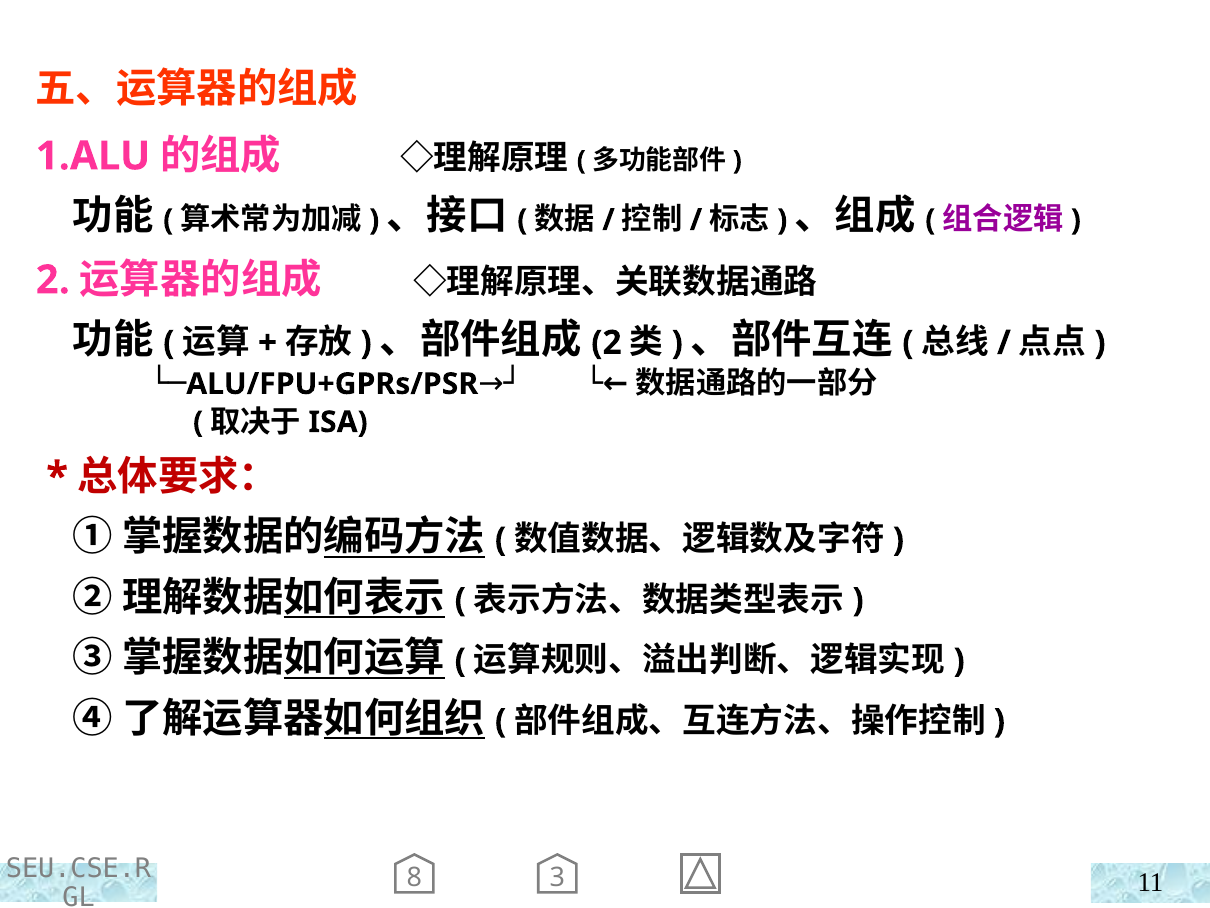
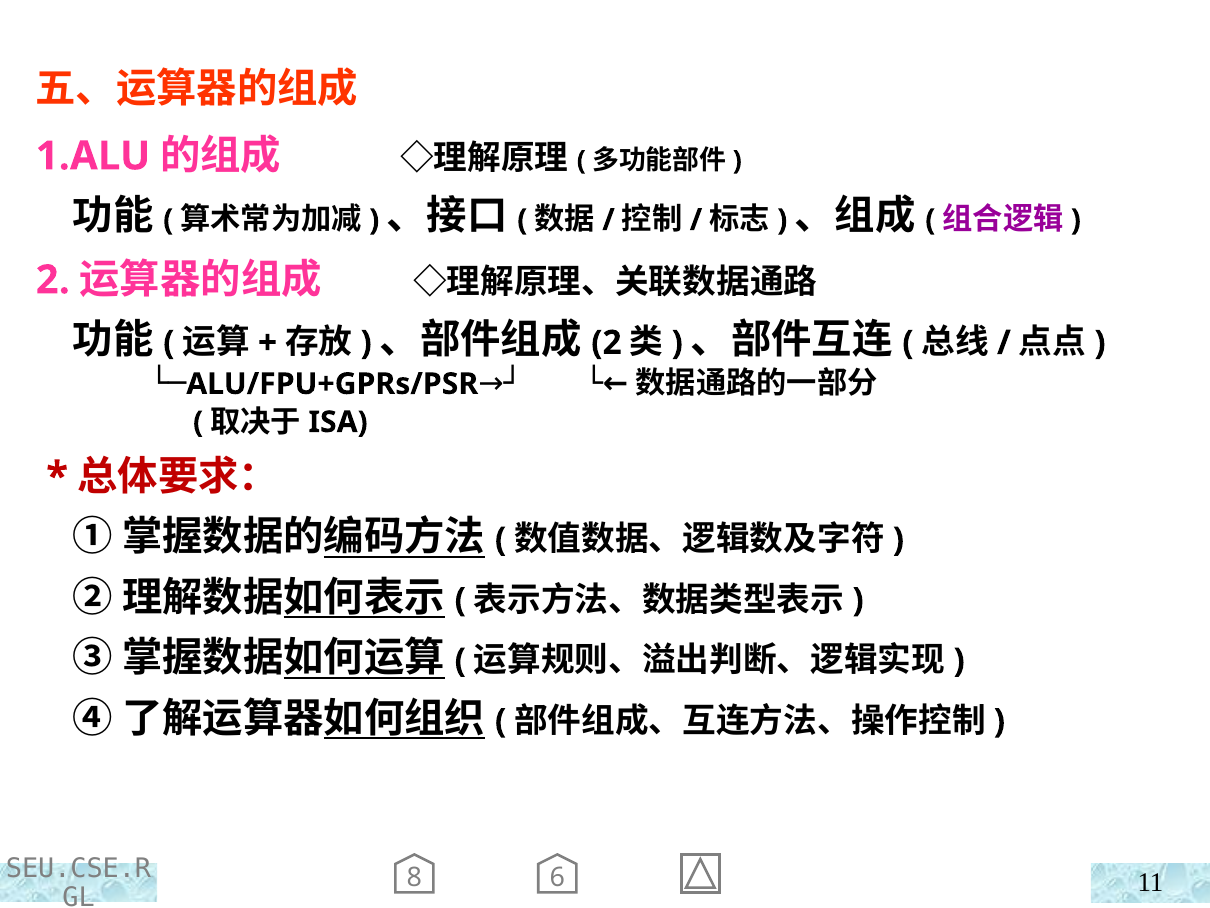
3: 3 -> 6 (557, 877)
